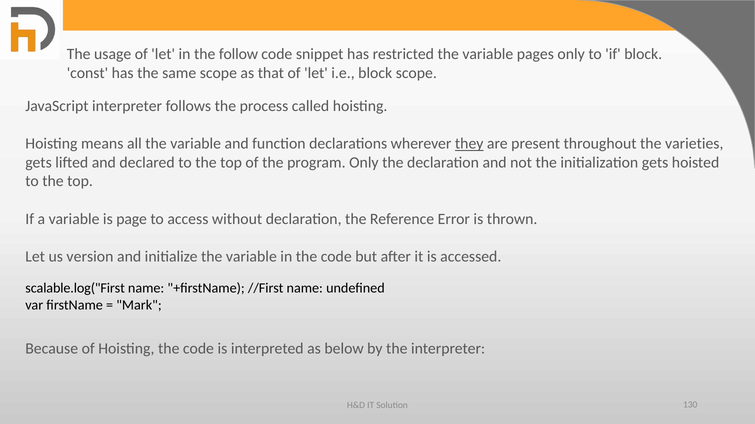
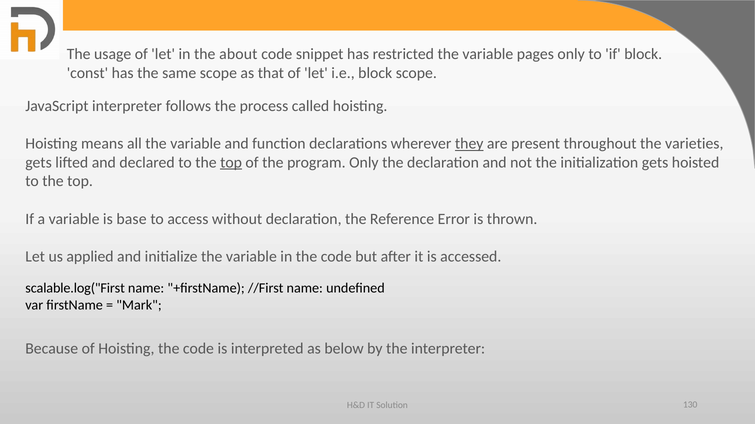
follow: follow -> about (238, 54)
top underline: none -> present (231, 163)
page: page -> base (132, 219)
version: version -> applied (90, 257)
